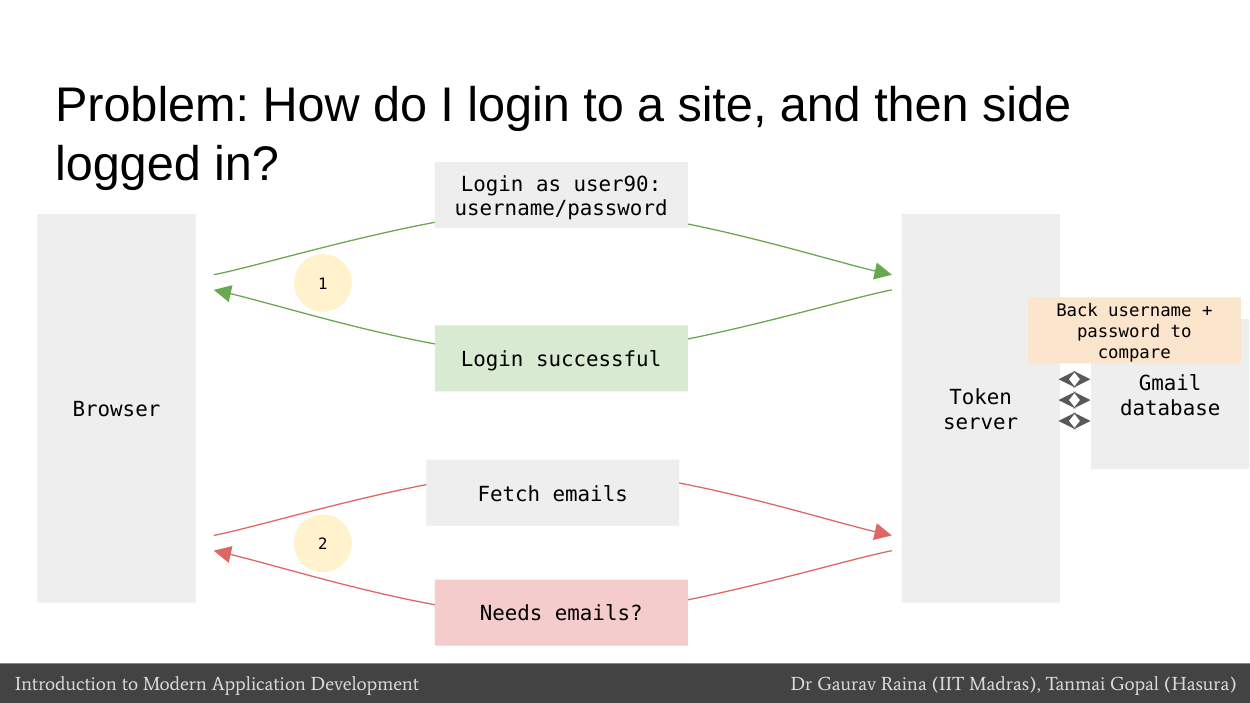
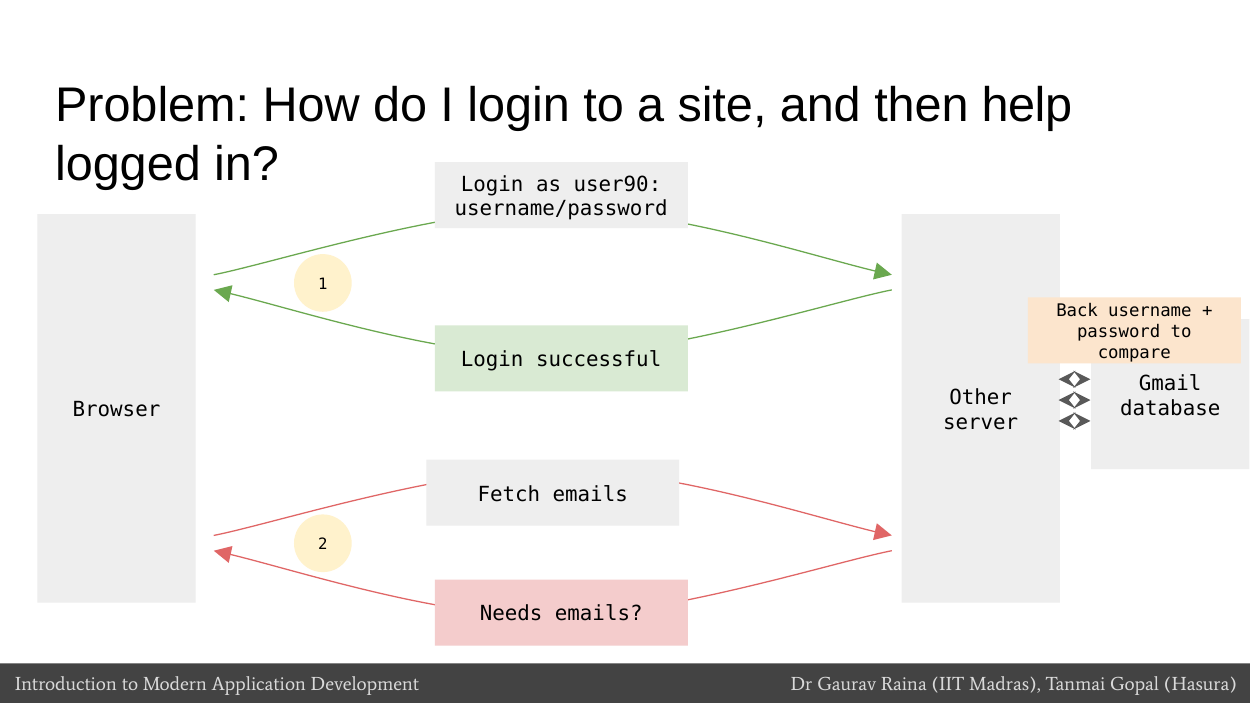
side: side -> help (1027, 106)
Token: Token -> Other (981, 397)
